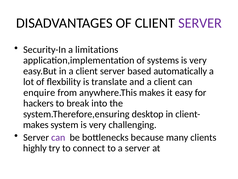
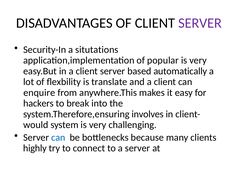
limitations: limitations -> situtations (97, 49)
systems: systems -> popular (163, 60)
desktop: desktop -> involves (148, 114)
makes: makes -> would (36, 124)
can colour: purple -> blue (58, 137)
